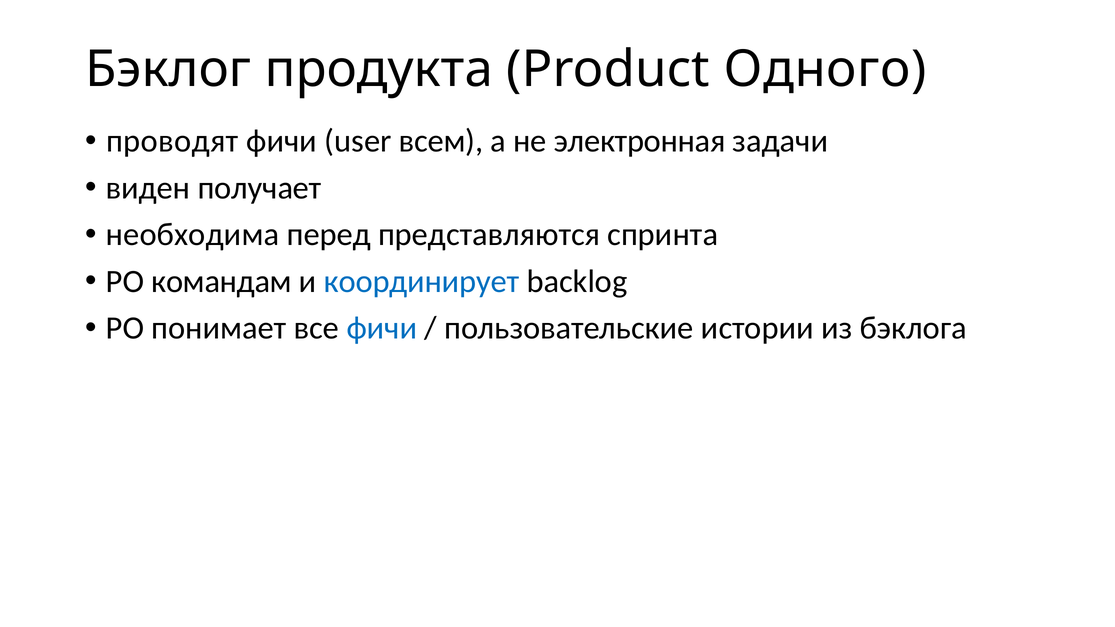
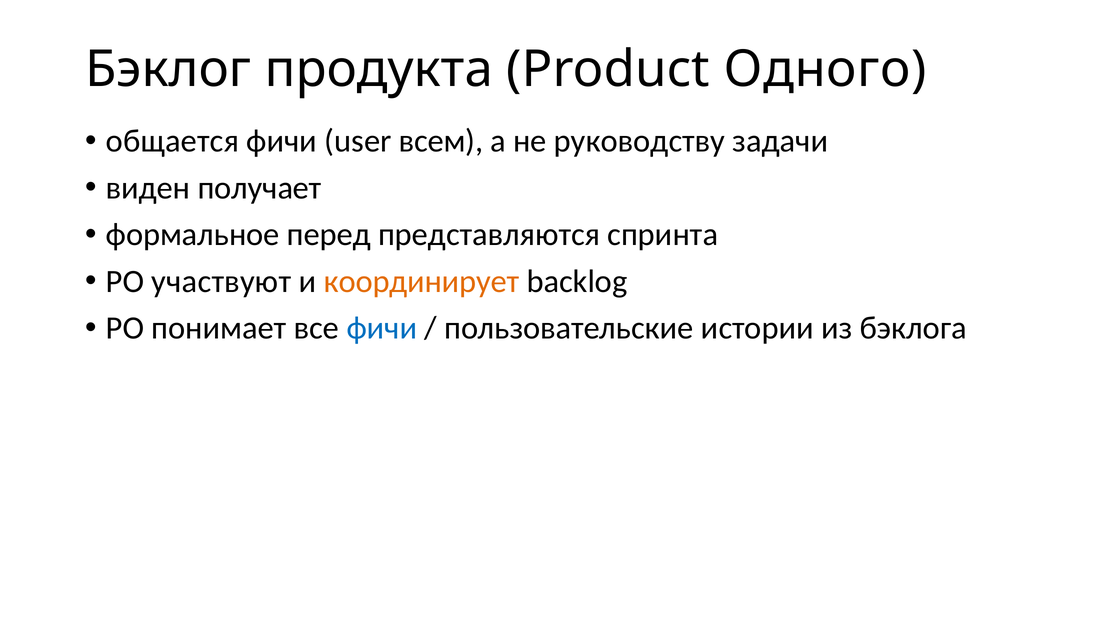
проводят: проводят -> общается (172, 141)
электронная: электронная -> руководству (640, 141)
необходима: необходима -> формальное (193, 235)
командам: командам -> участвуют (221, 281)
координирует colour: blue -> orange (422, 281)
